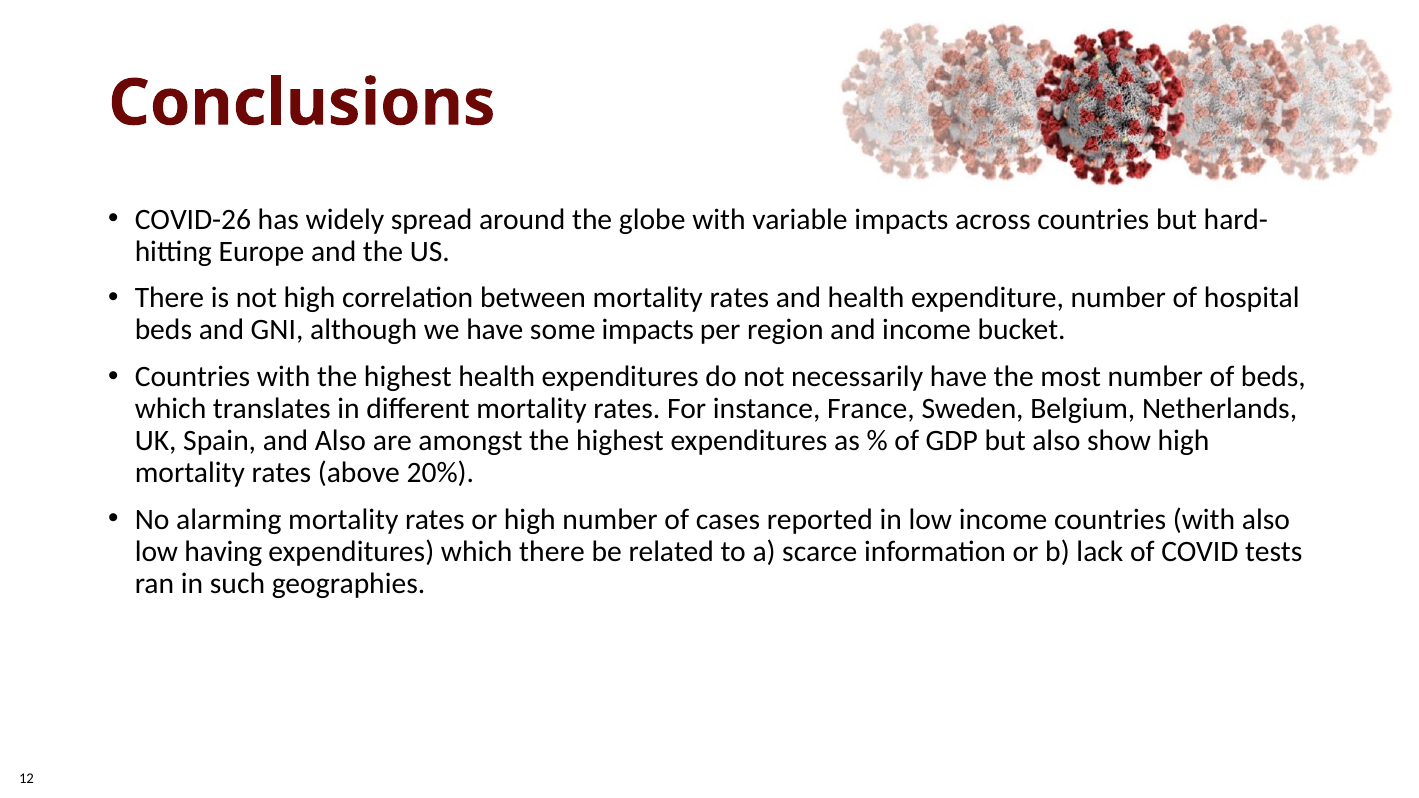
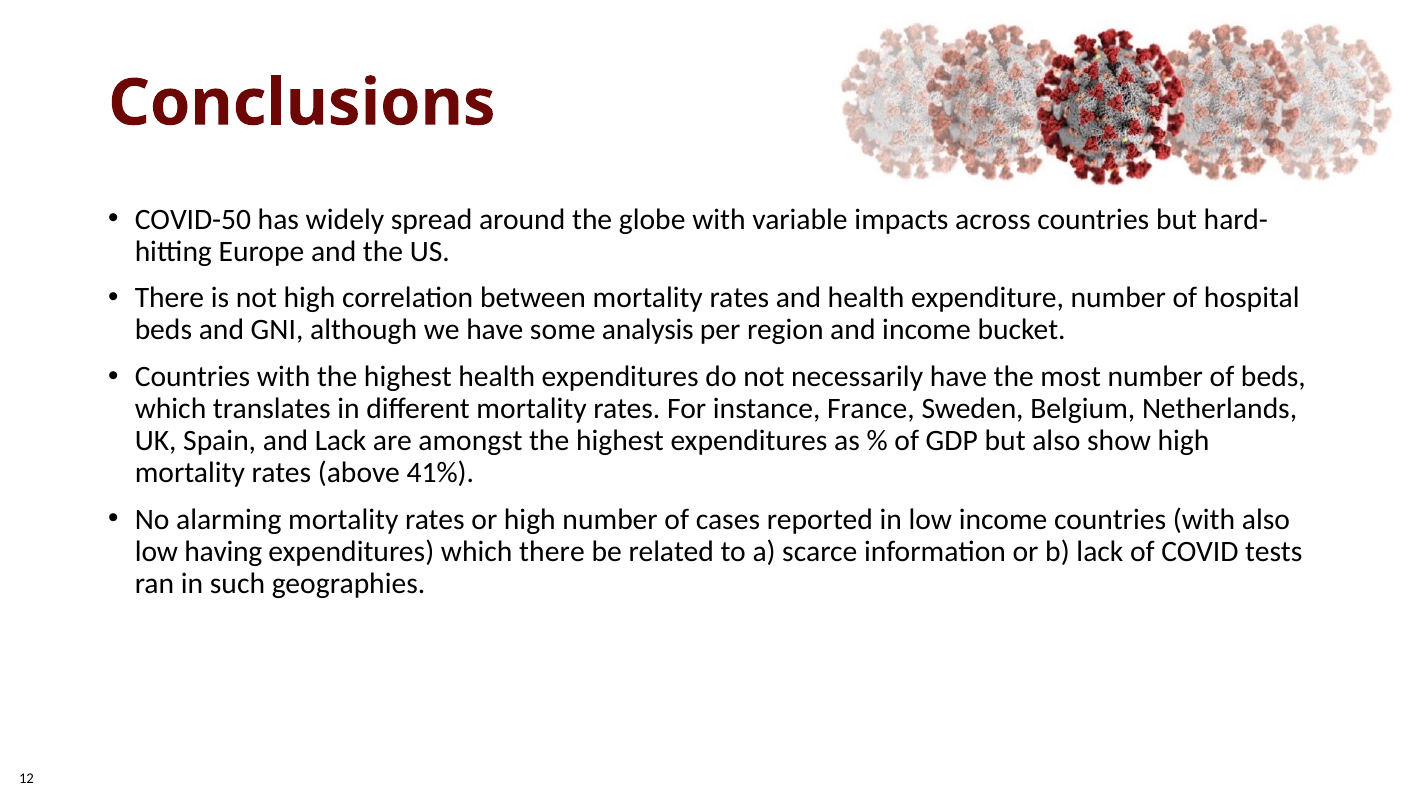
COVID-26: COVID-26 -> COVID-50 (193, 219)
some impacts: impacts -> analysis (648, 330)
and Also: Also -> Lack (341, 441)
20%: 20% -> 41% (440, 473)
